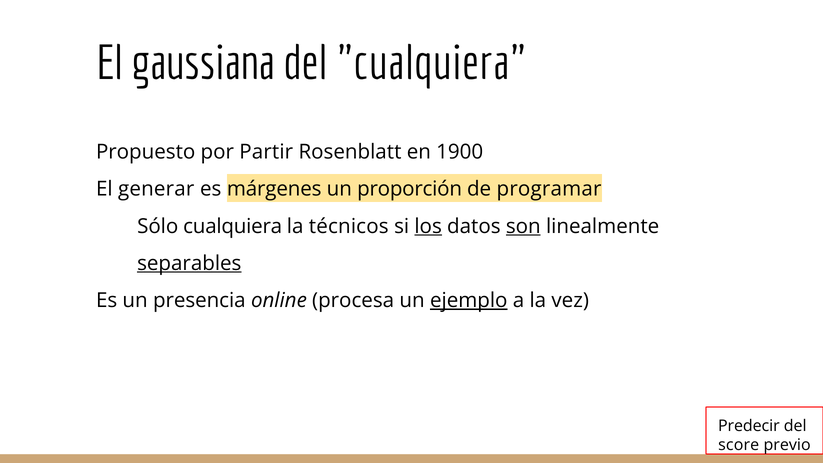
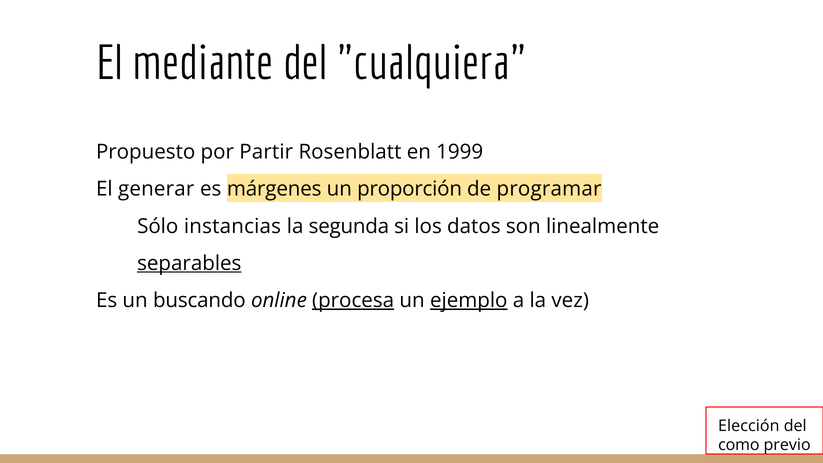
gaussiana: gaussiana -> mediante (203, 64)
1900: 1900 -> 1999 (460, 152)
Sólo cualquiera: cualquiera -> instancias (232, 226)
técnicos: técnicos -> segunda (349, 226)
los underline: present -> none (428, 226)
son underline: present -> none (523, 226)
presencia: presencia -> buscando (199, 300)
procesa underline: none -> present (353, 300)
Predecir: Predecir -> Elección (749, 426)
score: score -> como (739, 445)
